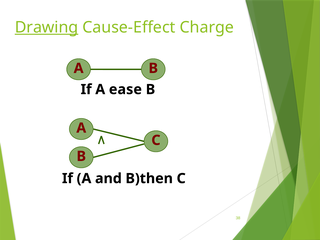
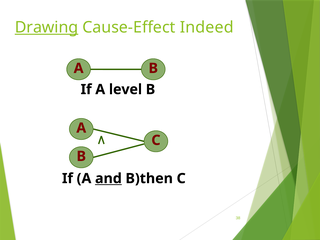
Charge: Charge -> Indeed (207, 27)
ease: ease -> level (125, 89)
and underline: none -> present (108, 178)
